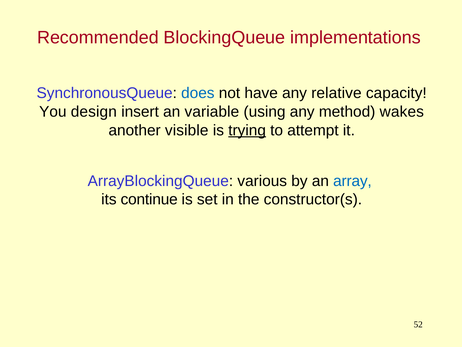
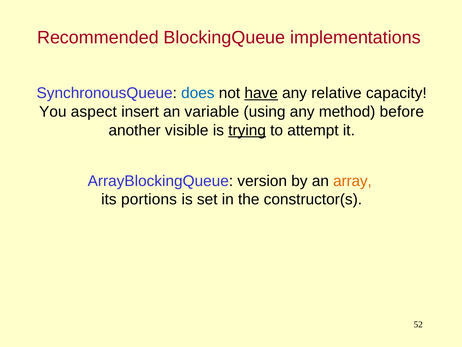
have underline: none -> present (261, 93)
design: design -> aspect (94, 112)
wakes: wakes -> before (402, 112)
various: various -> version (262, 181)
array colour: blue -> orange (352, 181)
continue: continue -> portions (149, 199)
